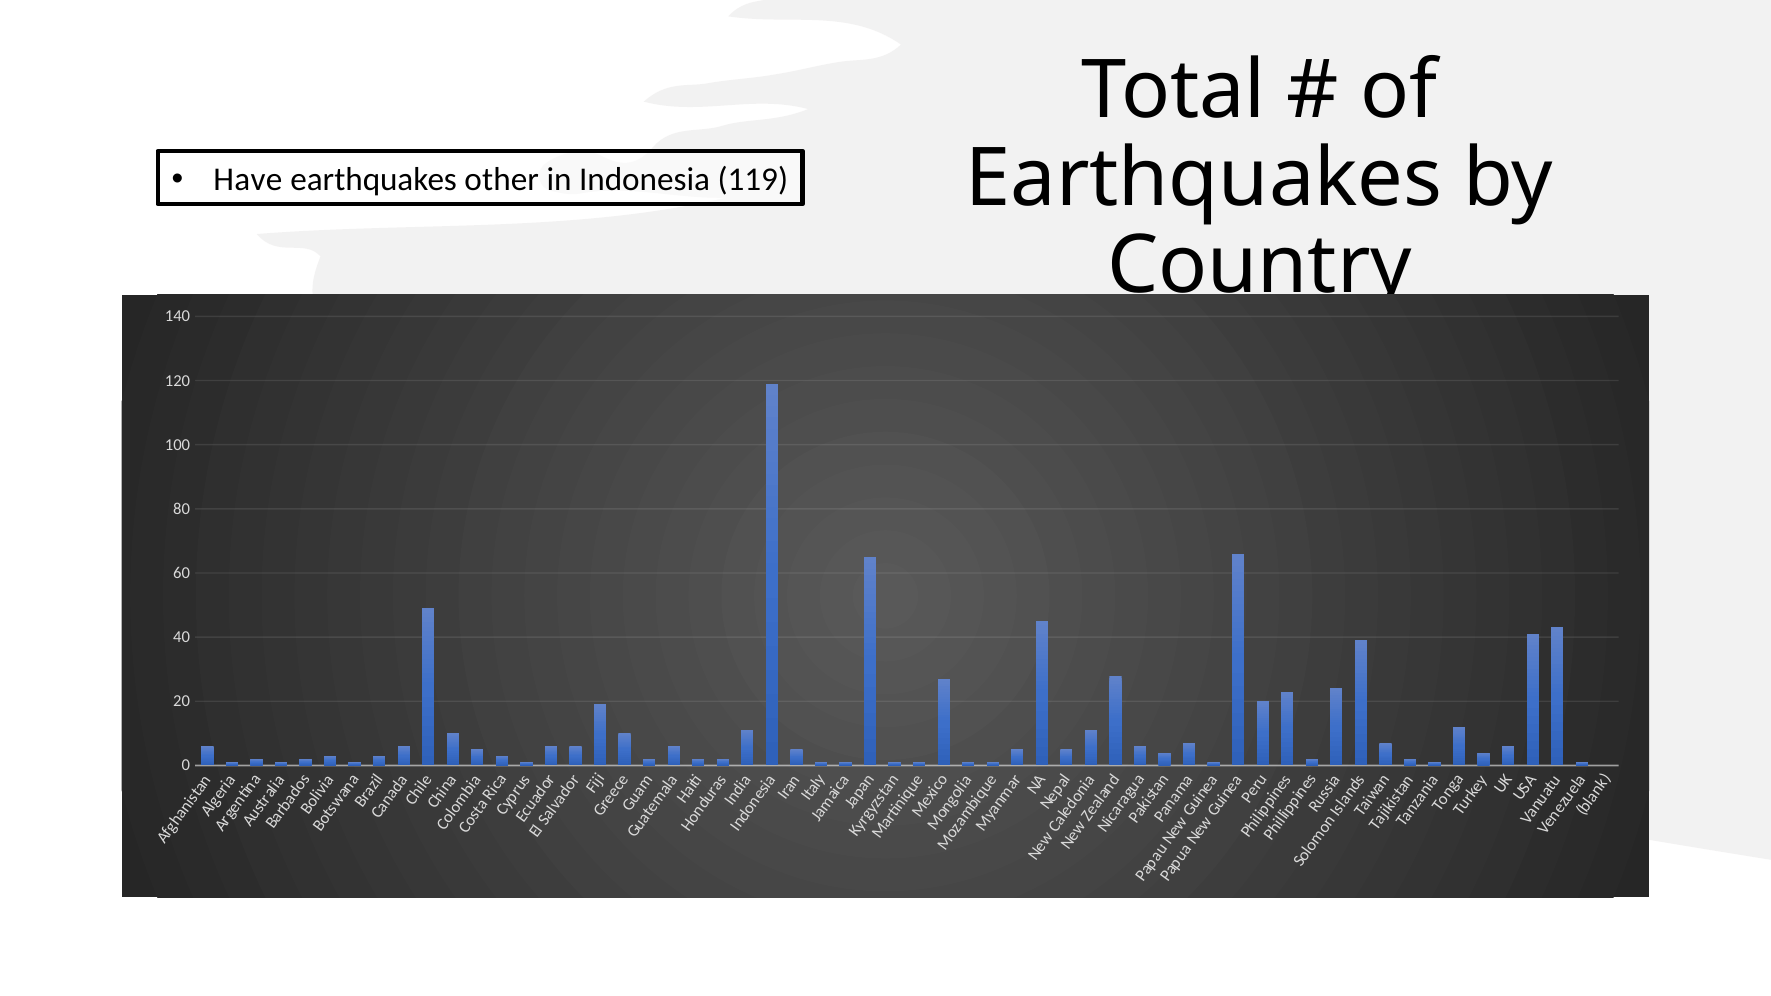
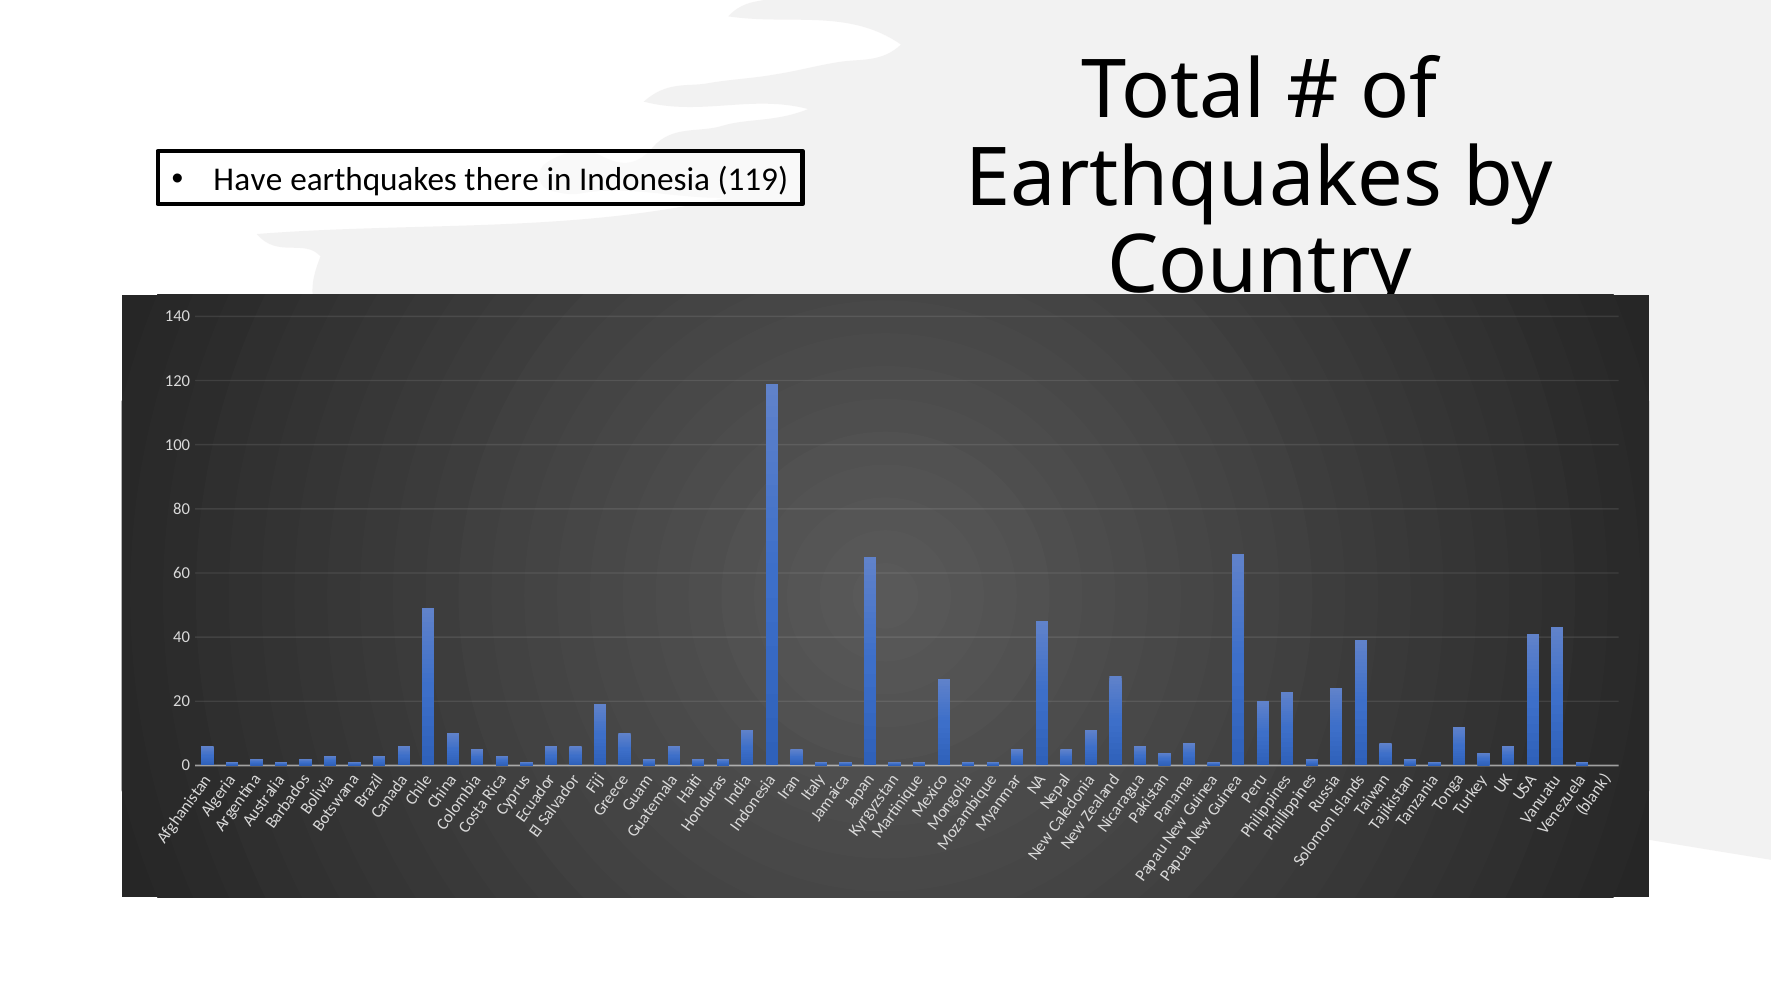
other: other -> there (502, 180)
